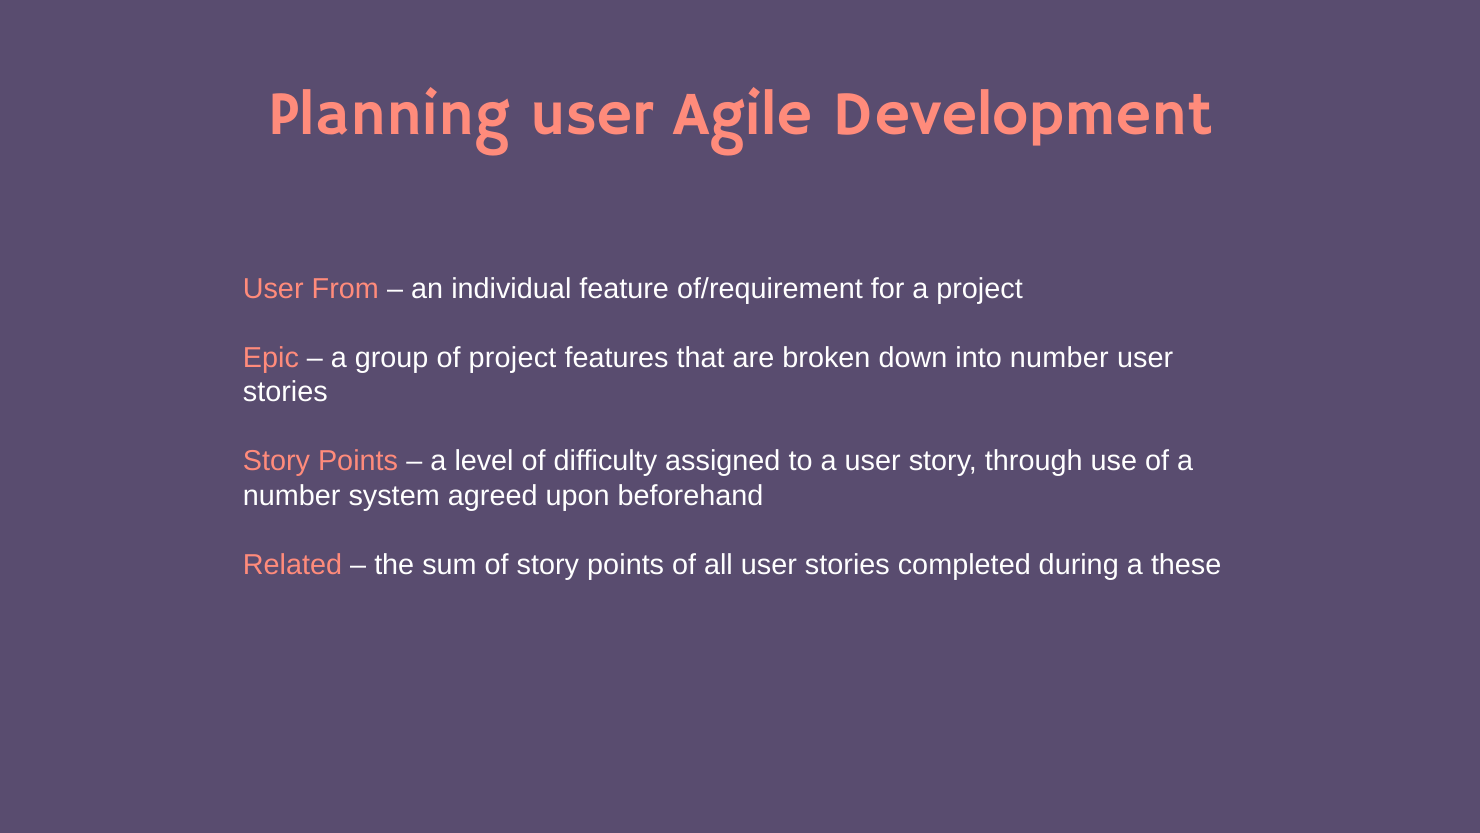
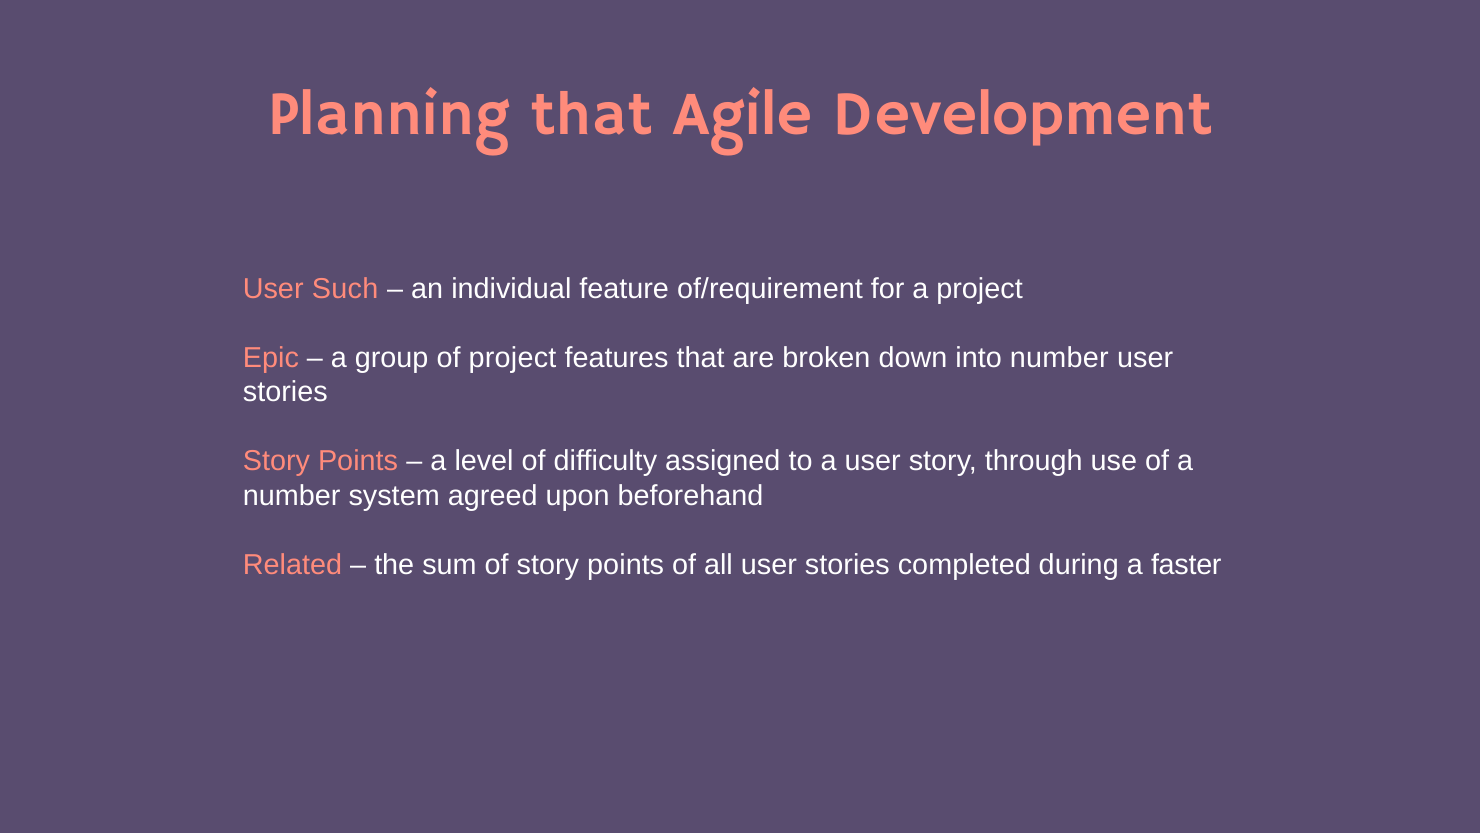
Planning user: user -> that (592, 114)
From: From -> Such (345, 288)
these: these -> faster (1186, 565)
